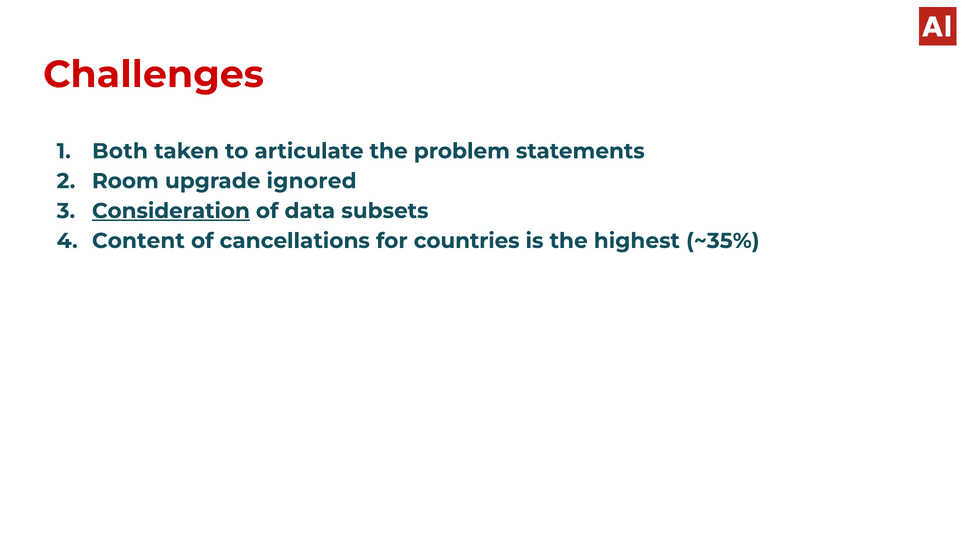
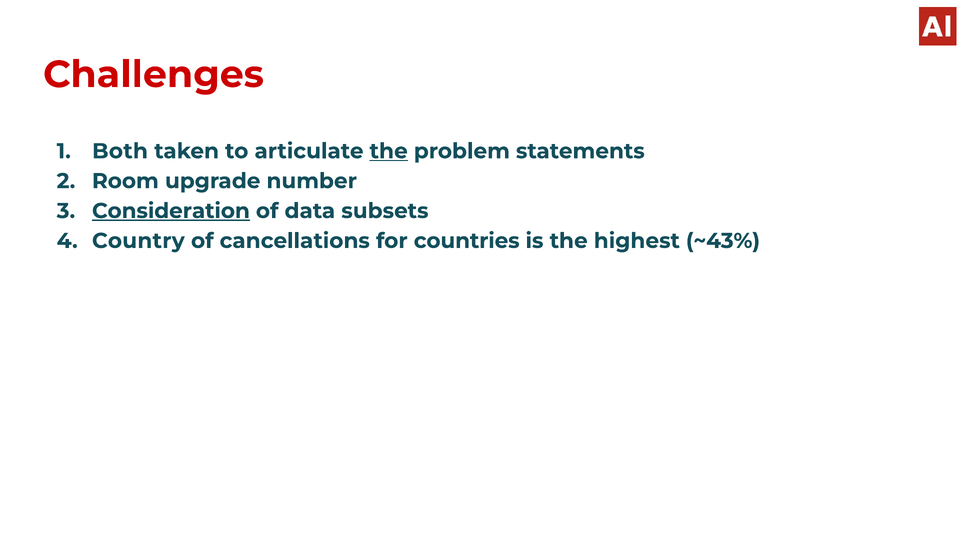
the underline: none -> present (389, 151)
ignored: ignored -> number (312, 181)
Content: Content -> Country (138, 241)
~35%: ~35% -> ~43% (723, 241)
